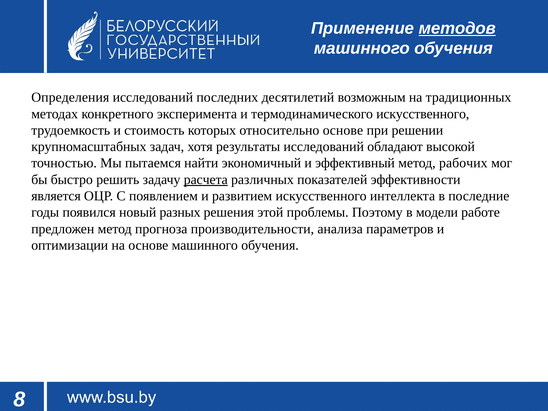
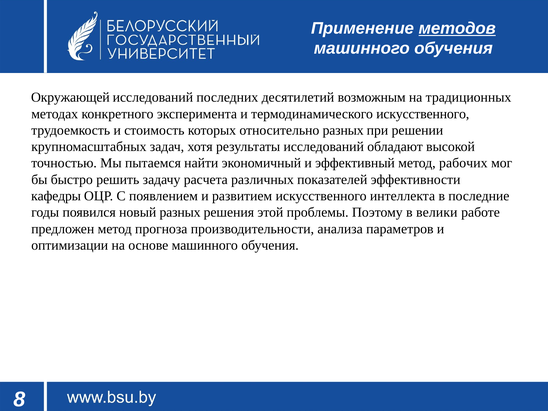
Определения: Определения -> Окружающей (70, 97)
относительно основе: основе -> разных (343, 130)
расчета underline: present -> none (206, 180)
является: является -> кафедры (56, 196)
модели: модели -> велики (437, 212)
